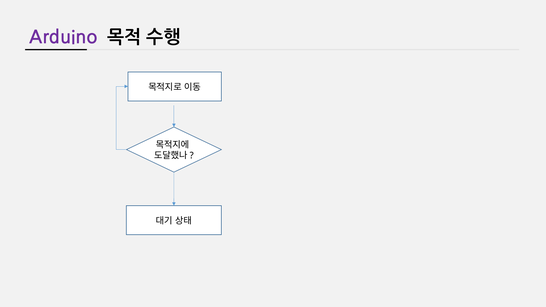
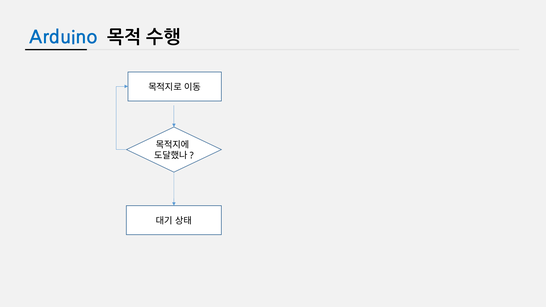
Arduino colour: purple -> blue (63, 37)
